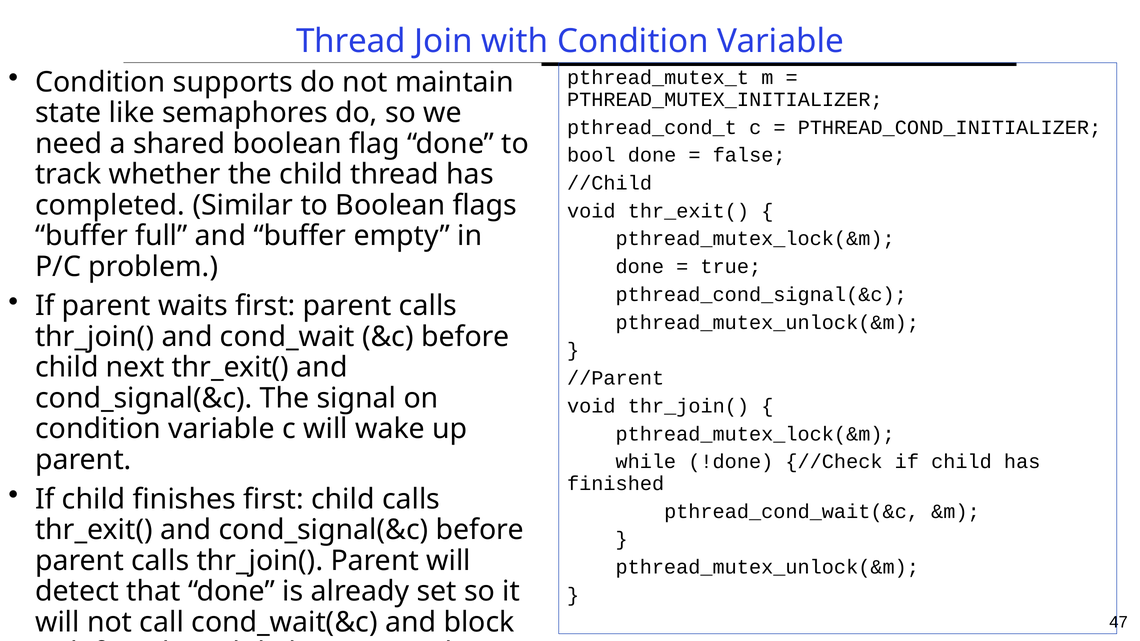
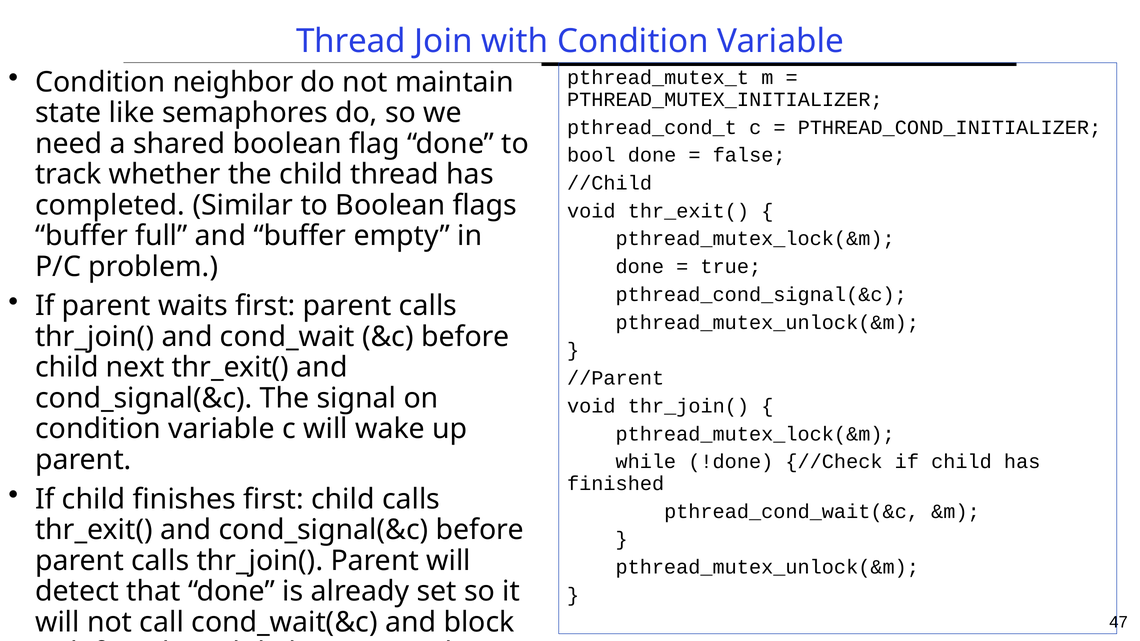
supports: supports -> neighbor (233, 82)
